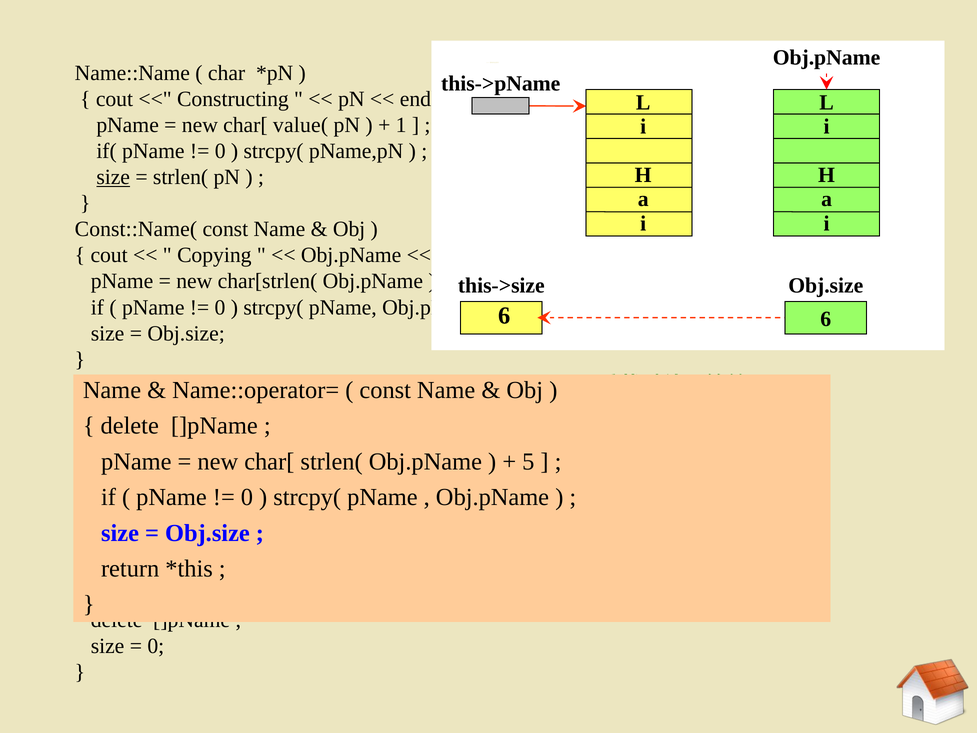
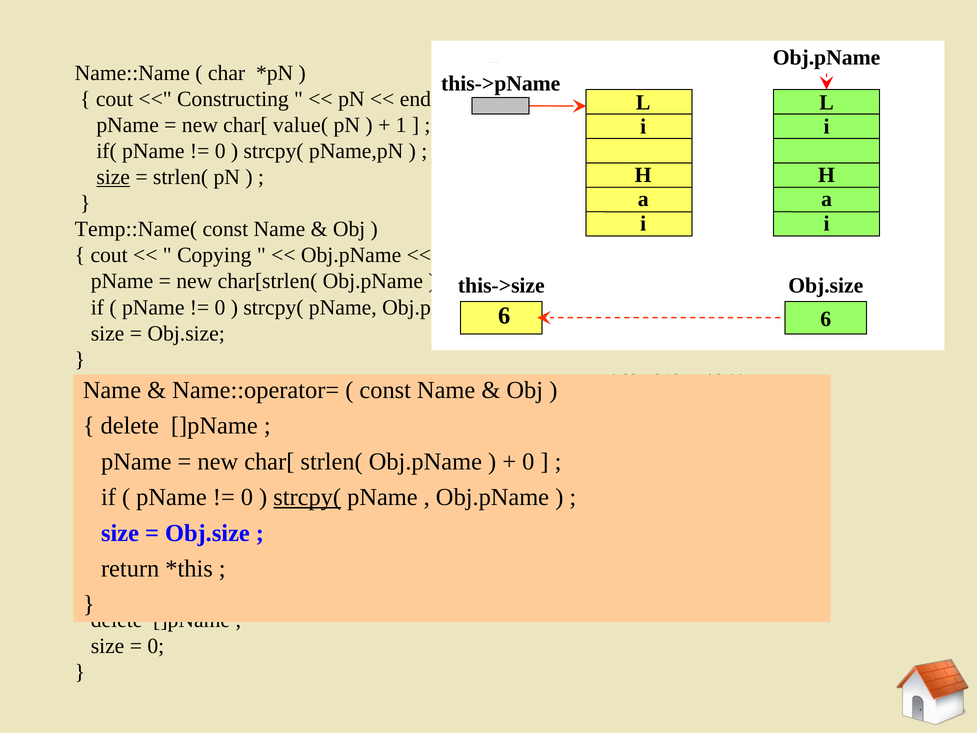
Const::Name(: Const::Name( -> Temp::Name( (136, 229)
5: 5 -> 0 (528, 461)
strcpy( underline: none -> present (307, 497)
